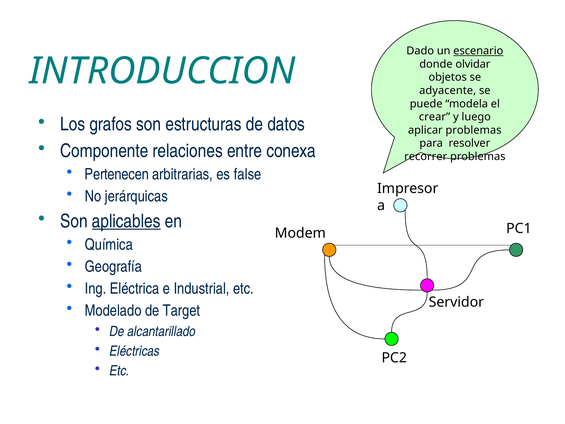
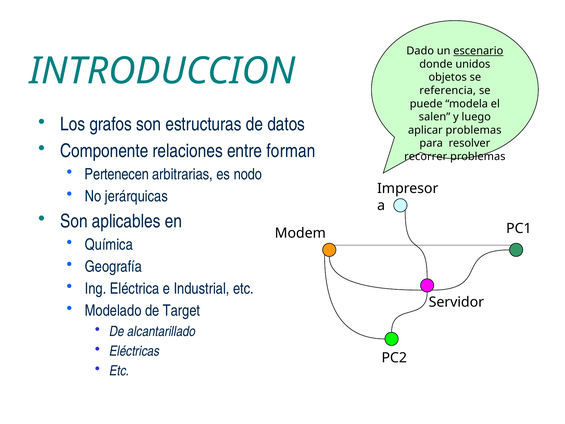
olvidar: olvidar -> unidos (473, 64)
adyacente: adyacente -> referencia (448, 90)
crear: crear -> salen (434, 117)
conexa: conexa -> forman (291, 151)
false: false -> nodo (248, 174)
aplicables underline: present -> none (126, 221)
